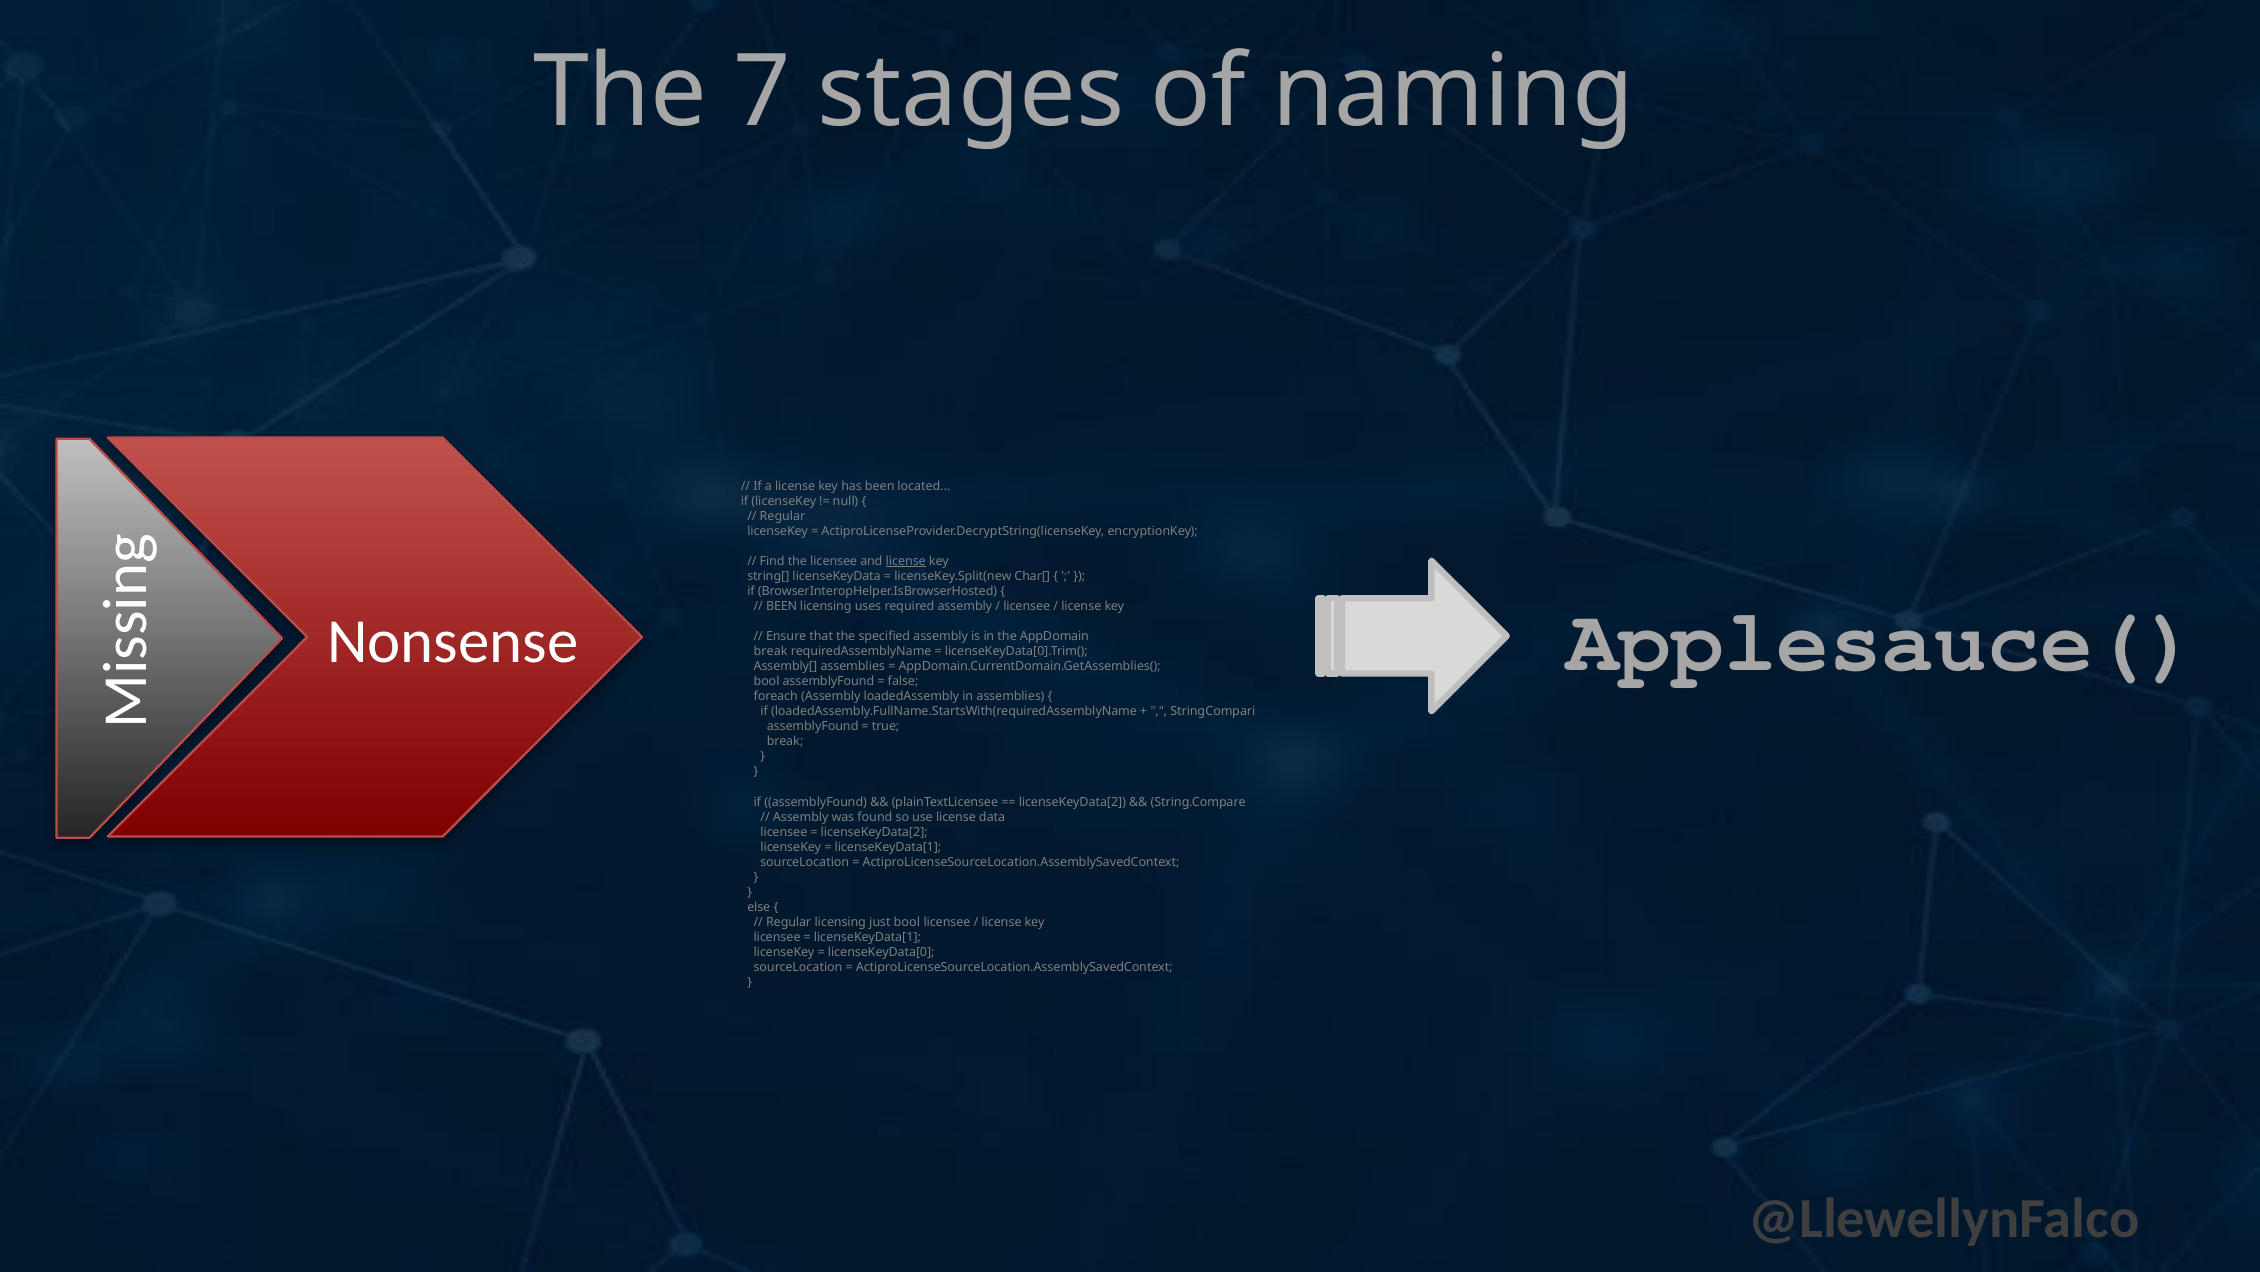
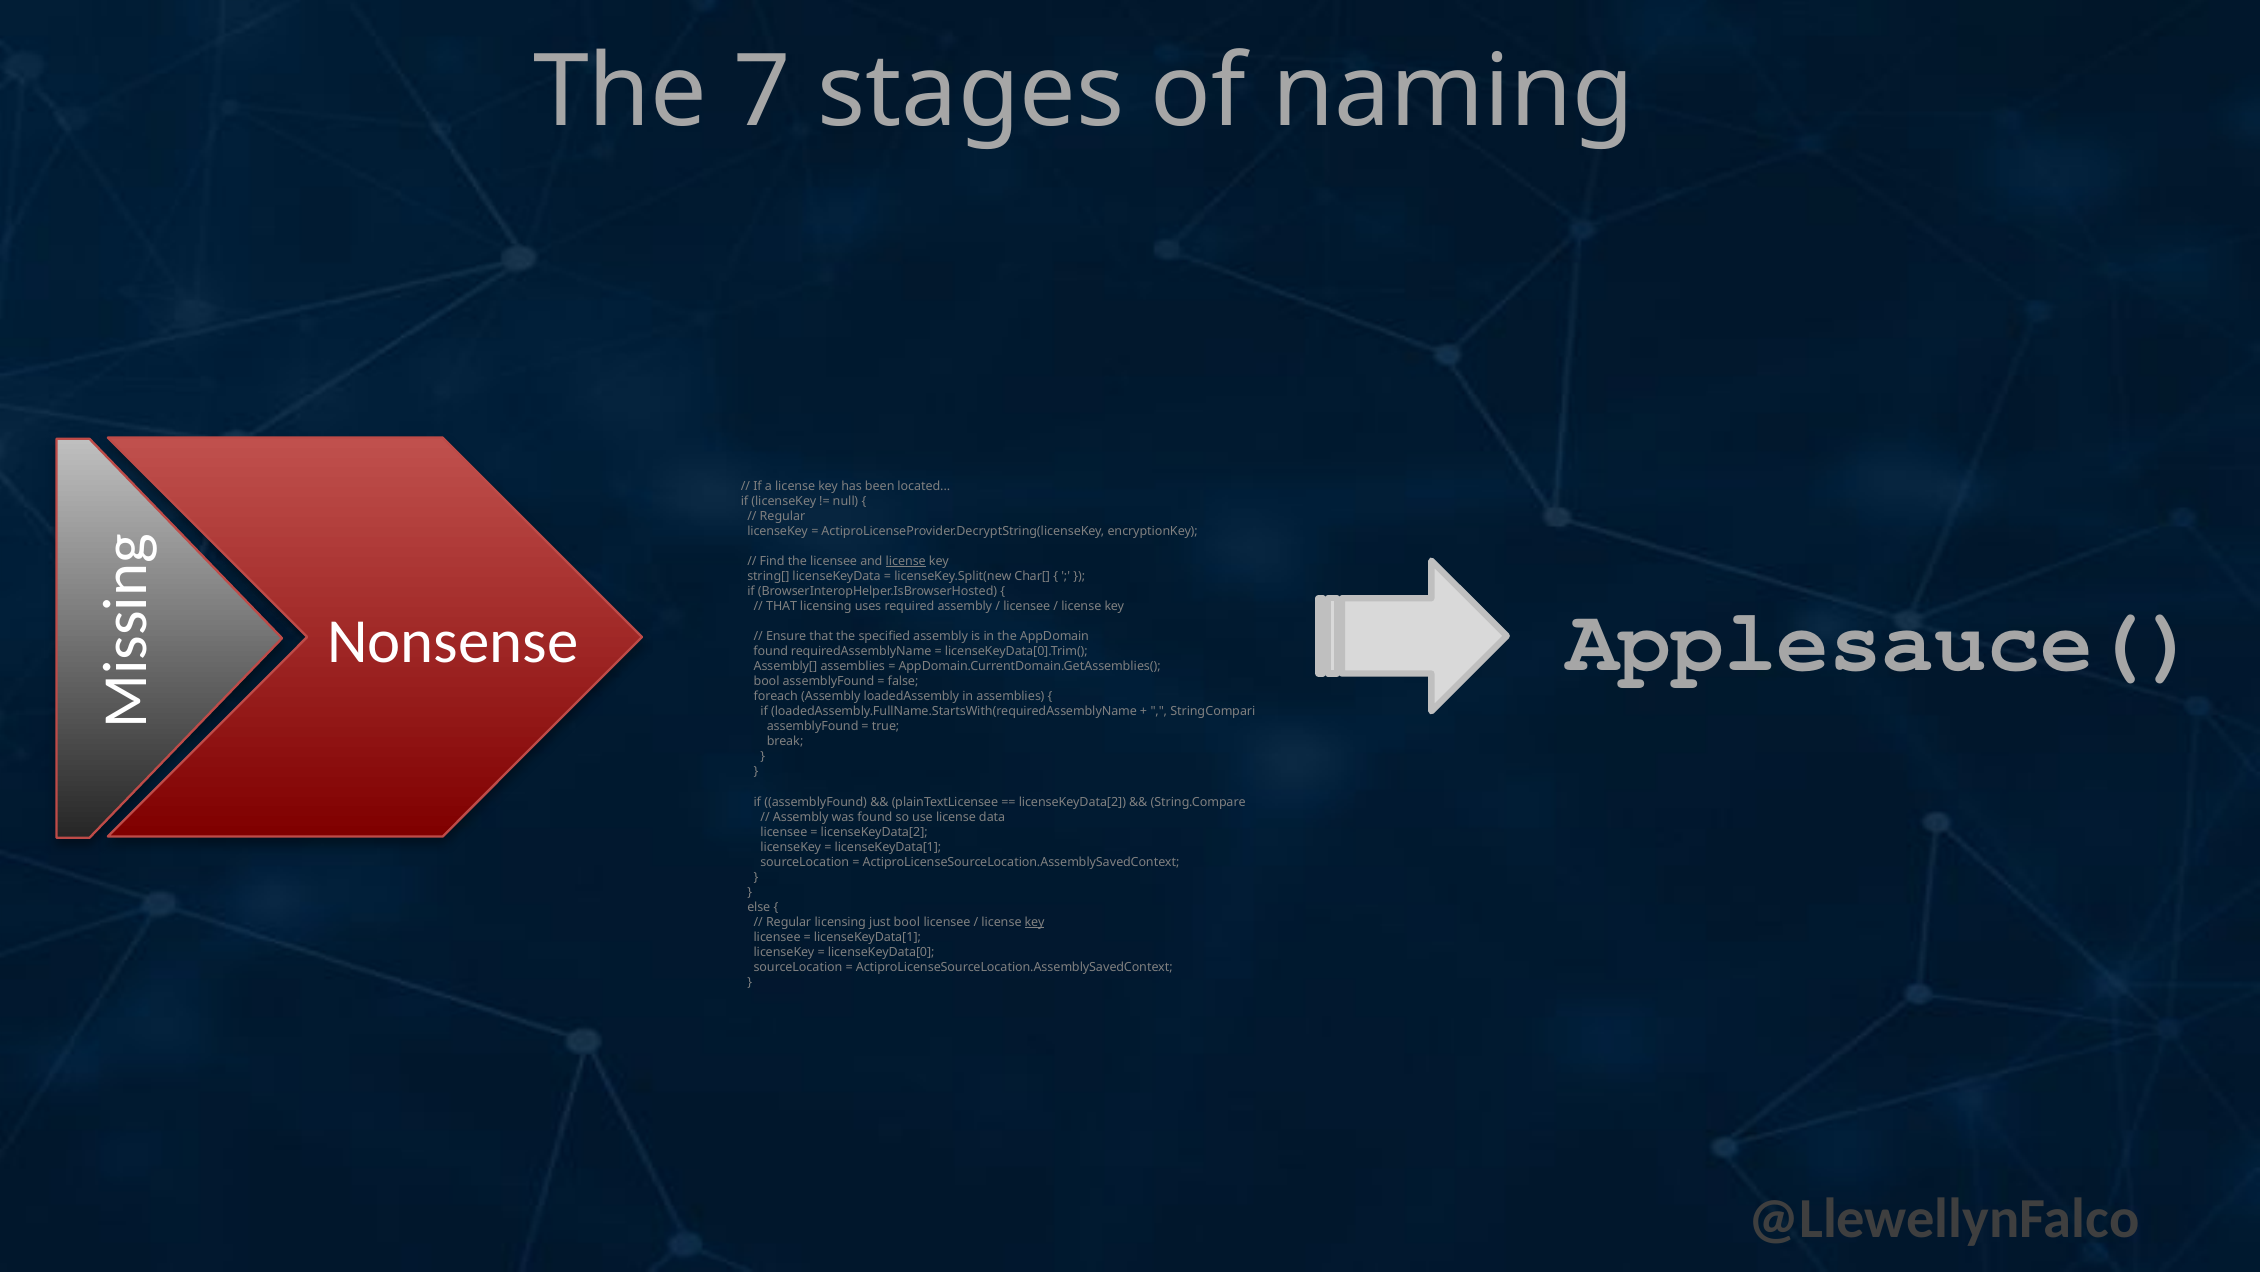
BEEN: BEEN -> THAT (782, 606)
break: break -> found (771, 651)
key underline: none -> present (1035, 922)
